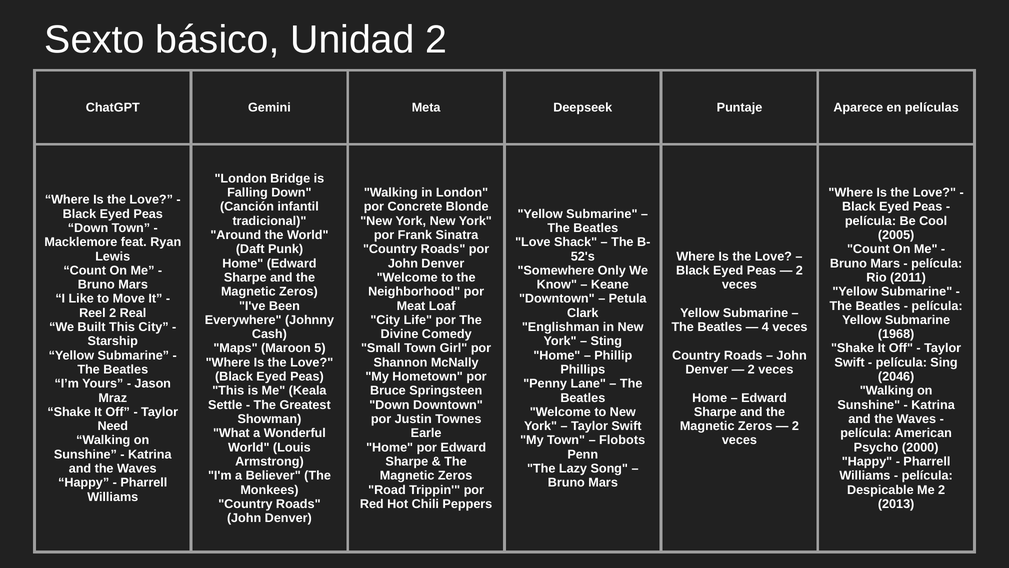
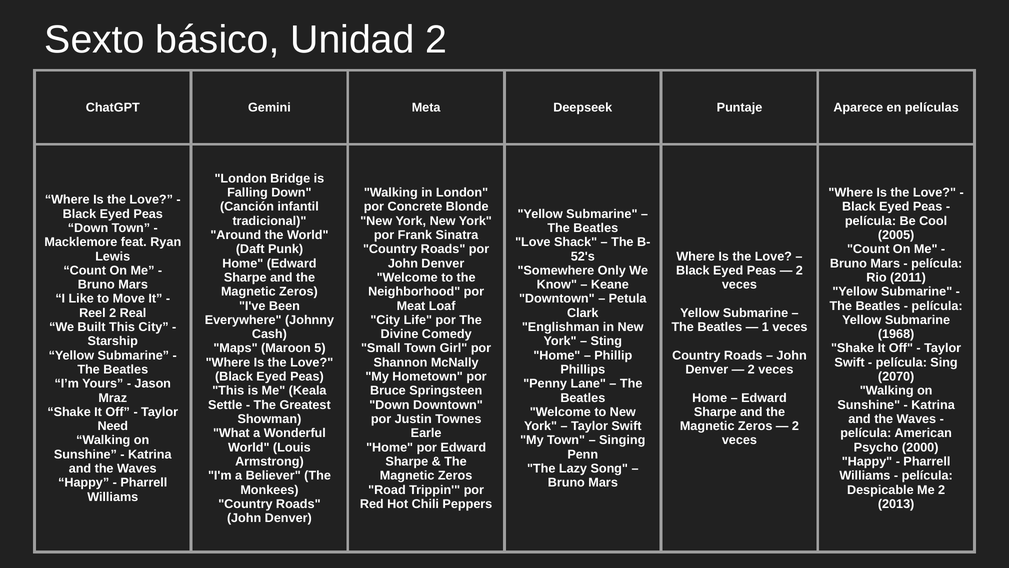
4: 4 -> 1 (765, 327)
2046: 2046 -> 2070 (896, 376)
Flobots: Flobots -> Singing (622, 440)
